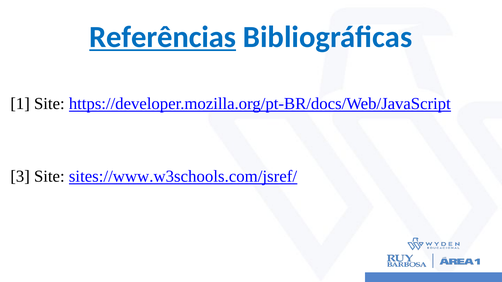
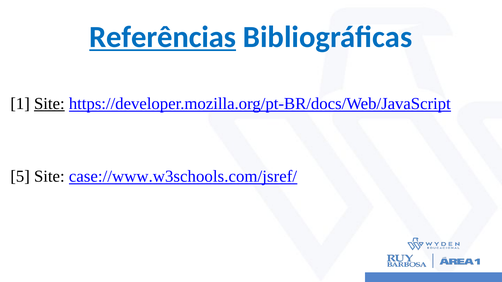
Site underline: none -> present (49, 104)
3: 3 -> 5 (20, 177)
sites://www.w3schools.com/jsref/: sites://www.w3schools.com/jsref/ -> case://www.w3schools.com/jsref/ (183, 177)
